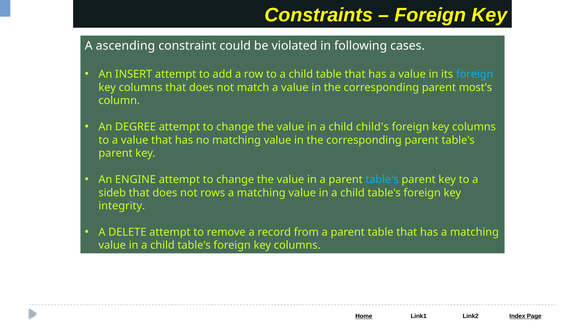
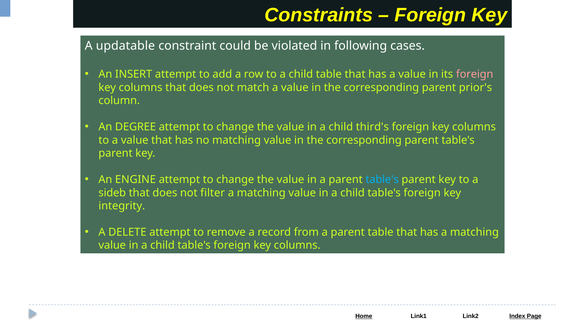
ascending: ascending -> updatable (125, 46)
foreign colour: light blue -> pink (475, 74)
most's: most's -> prior's (475, 87)
child's: child's -> third's (372, 127)
rows: rows -> filter (213, 193)
